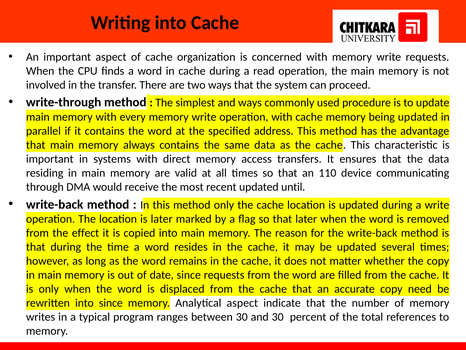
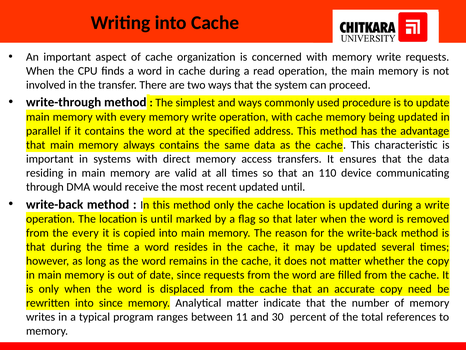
is later: later -> until (162, 219)
the effect: effect -> every (85, 233)
Analytical aspect: aspect -> matter (242, 303)
between 30: 30 -> 11 (242, 317)
